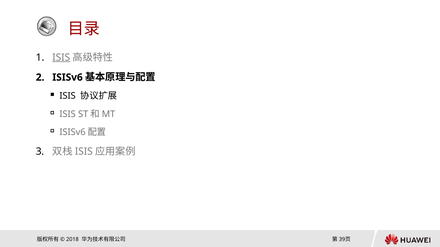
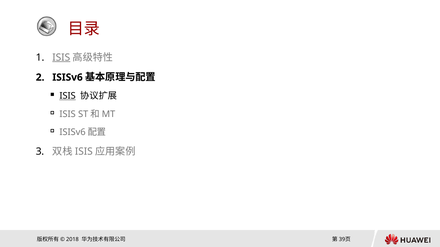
ISIS underline: none -> present (68, 96)
